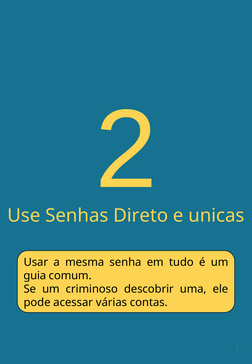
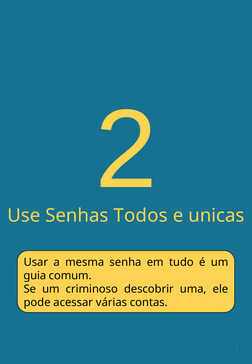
Direto: Direto -> Todos (141, 216)
